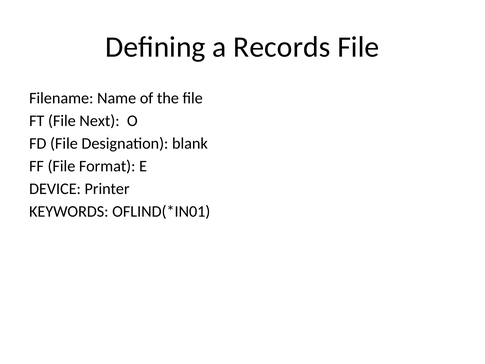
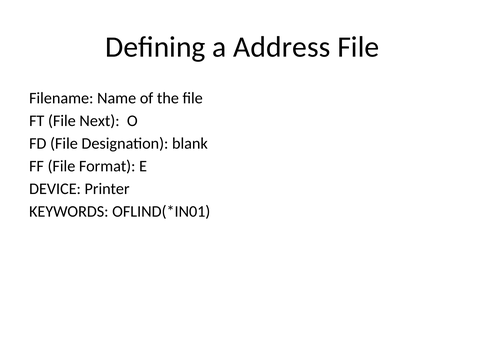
Records: Records -> Address (282, 47)
